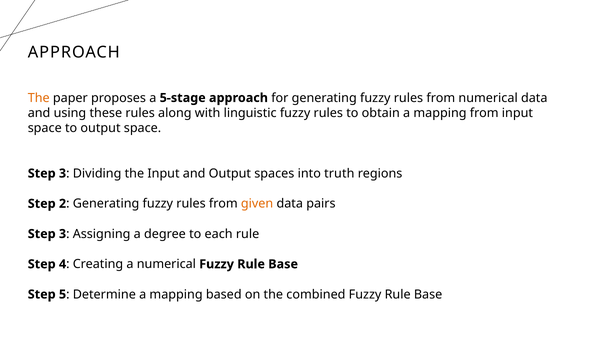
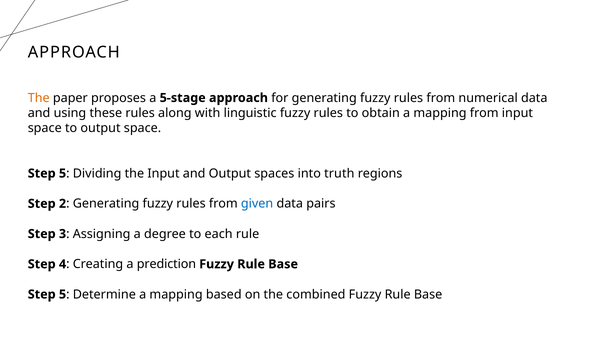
3: 3 -> 5 (63, 173)
given colour: orange -> blue (257, 204)
a numerical: numerical -> prediction (166, 264)
